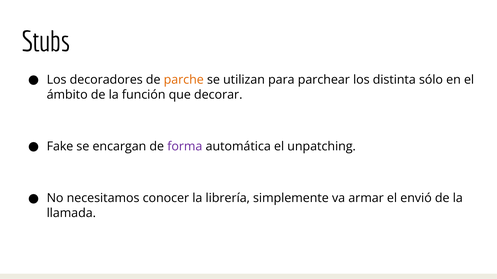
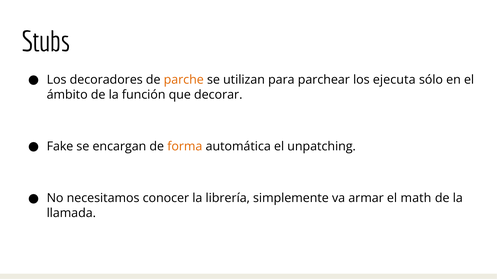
distinta: distinta -> ejecuta (394, 80)
forma colour: purple -> orange (185, 147)
envió: envió -> math (416, 199)
